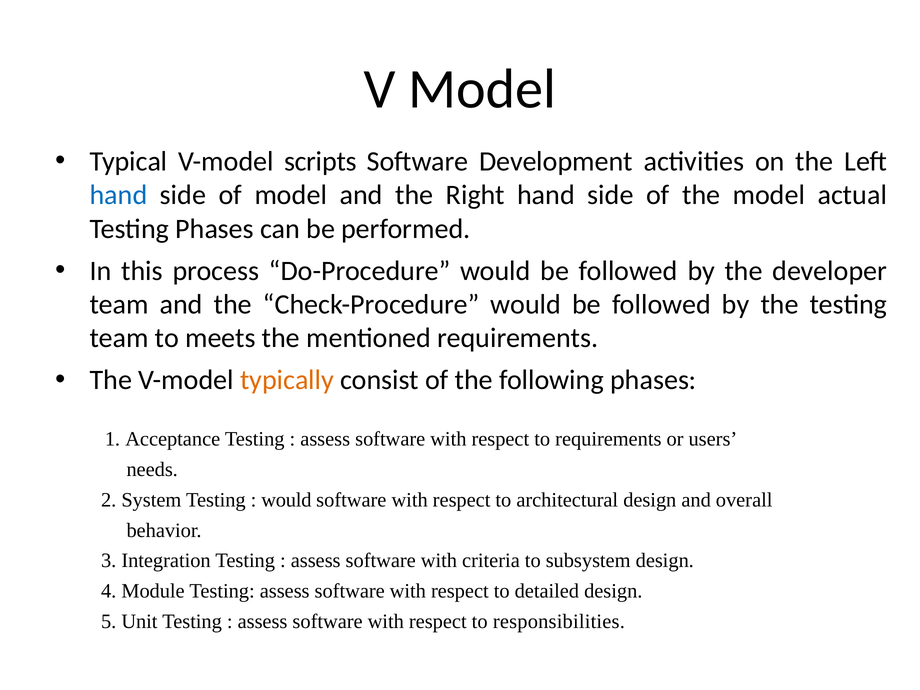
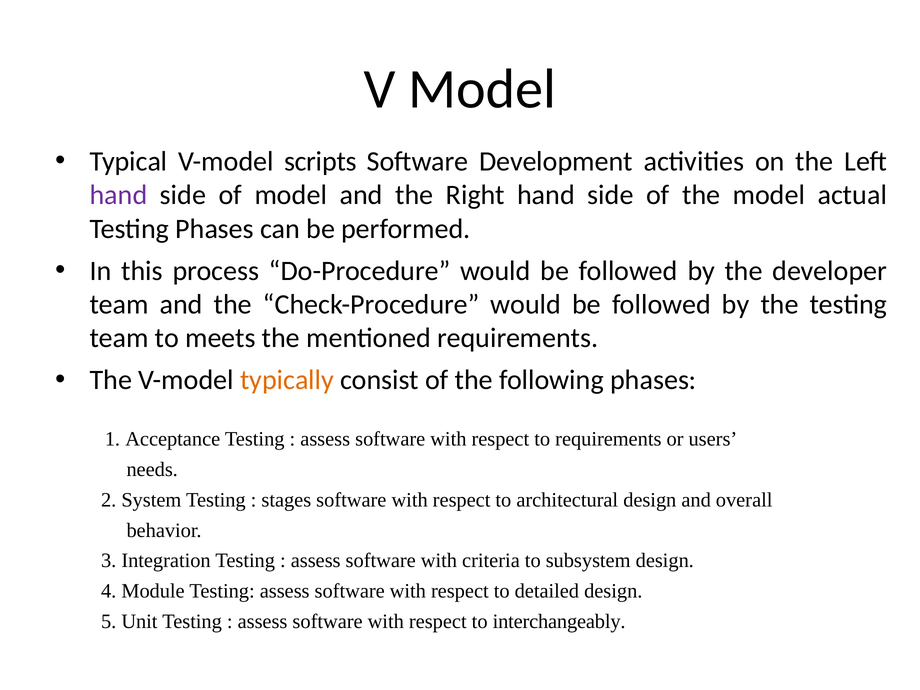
hand colour: blue -> purple (118, 195)
would: would -> stages (286, 500)
responsibilities: responsibilities -> interchangeably (559, 621)
